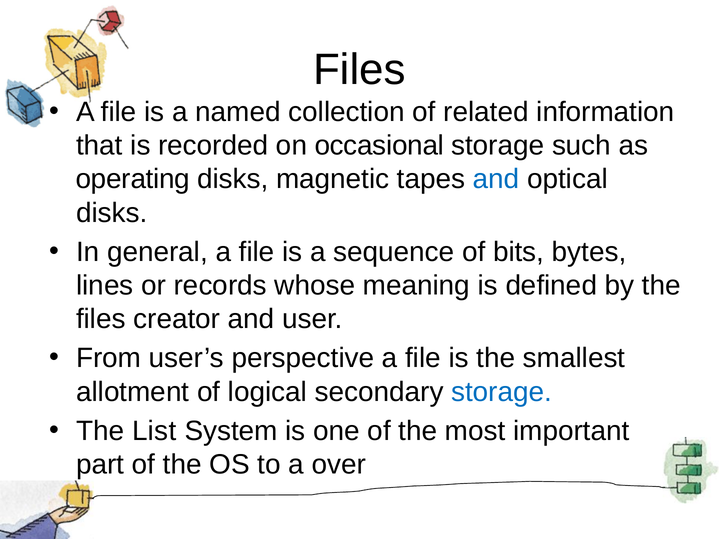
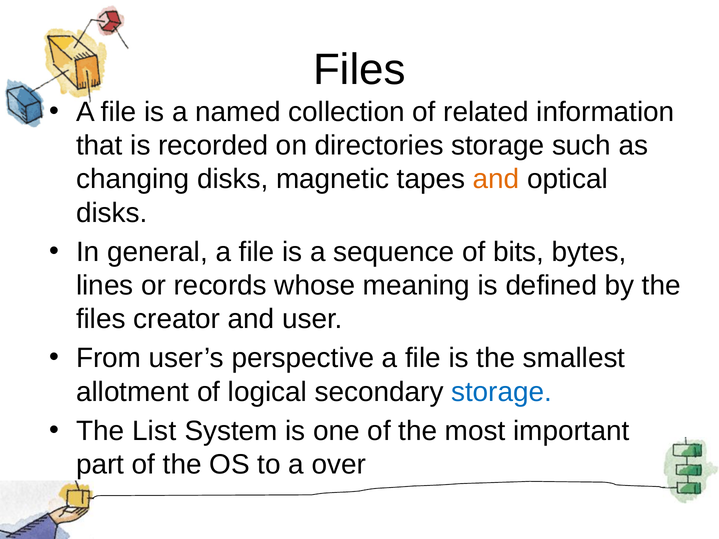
occasional: occasional -> directories (379, 146)
operating: operating -> changing (133, 179)
and colour: blue -> orange (496, 179)
